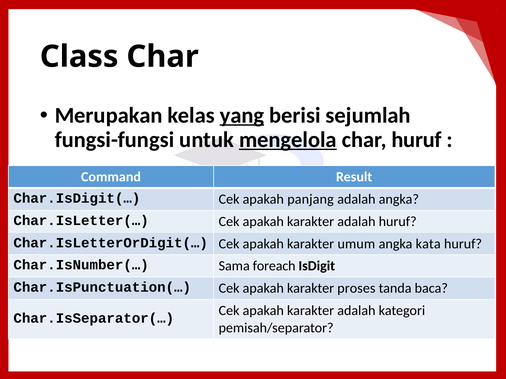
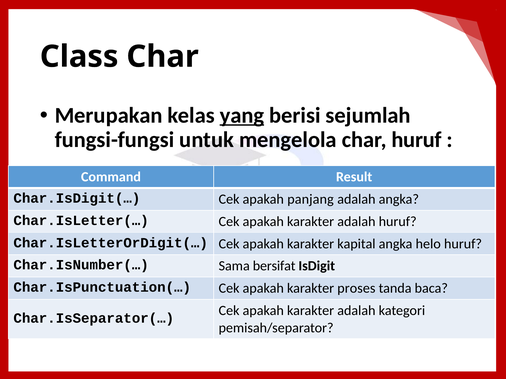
mengelola underline: present -> none (288, 140)
umum: umum -> kapital (356, 244)
kata: kata -> helo (428, 244)
foreach: foreach -> bersifat (274, 266)
